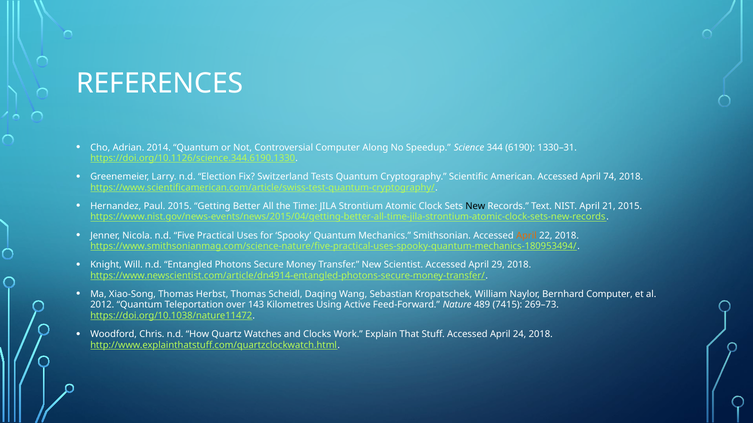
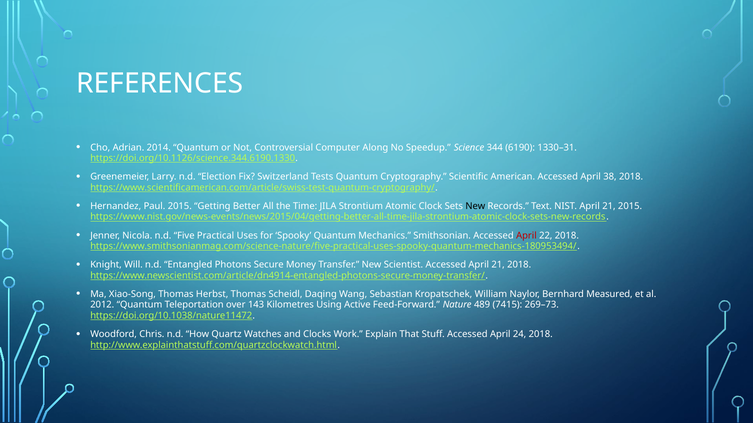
74: 74 -> 38 (610, 177)
April colour: orange -> red (526, 236)
Accessed April 29: 29 -> 21 (498, 265)
Bernhard Computer: Computer -> Measured (609, 294)
